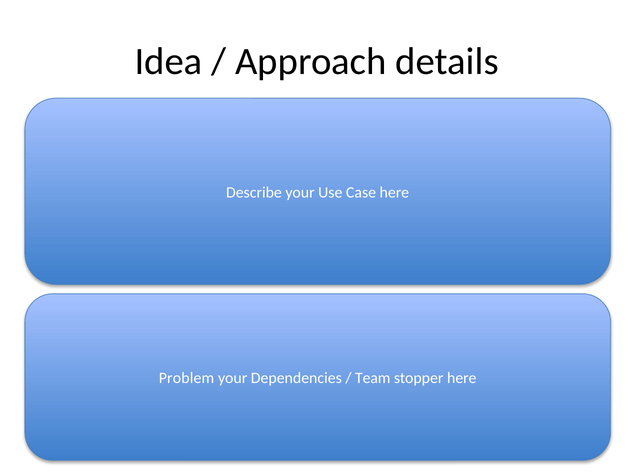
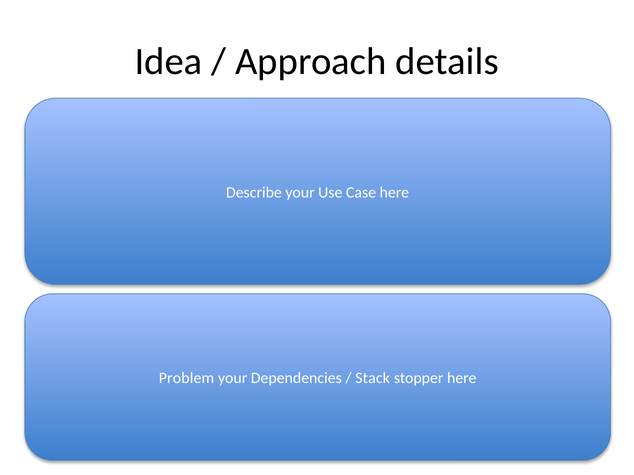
Team: Team -> Stack (373, 379)
